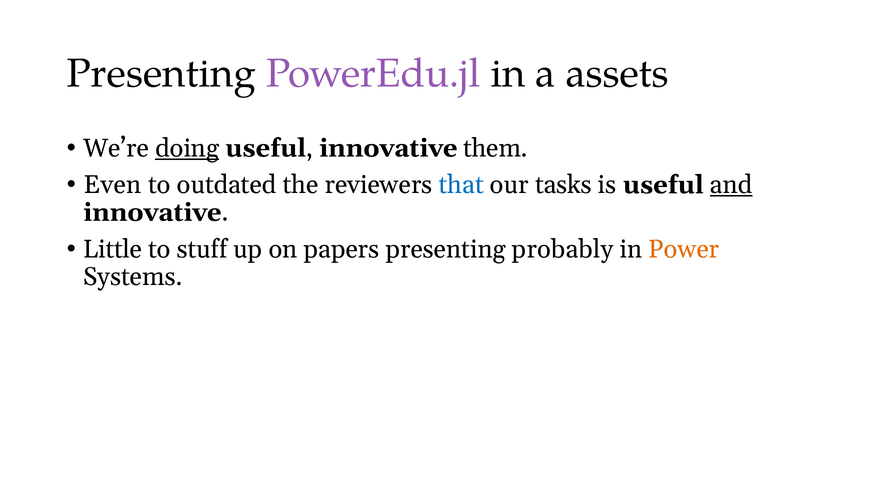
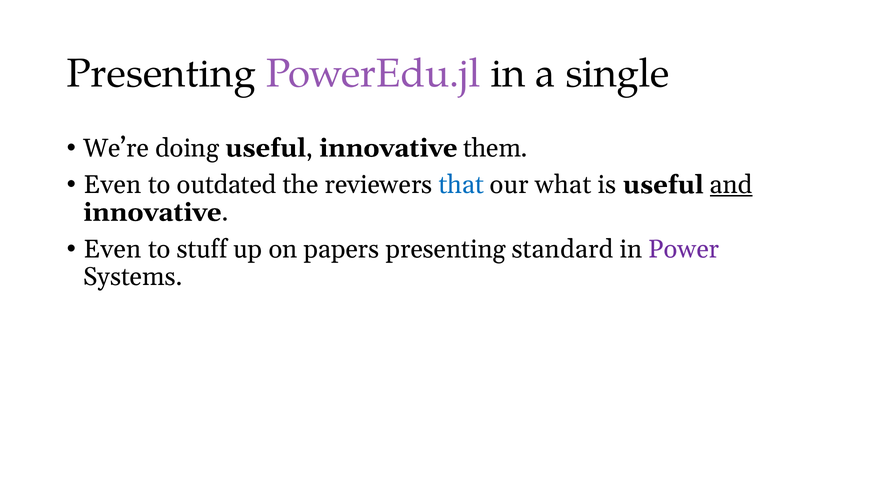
assets: assets -> single (617, 74)
doing underline: present -> none (187, 148)
tasks: tasks -> what (563, 185)
Little: Little -> Even (112, 249)
probably: probably -> standard (563, 249)
Power colour: orange -> purple (684, 249)
